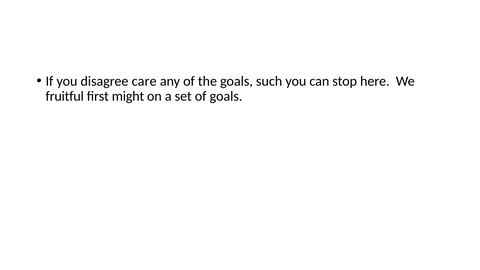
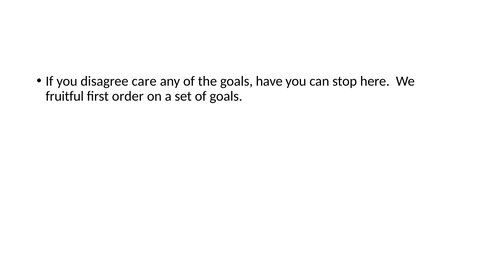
such: such -> have (269, 81)
might: might -> order (128, 96)
